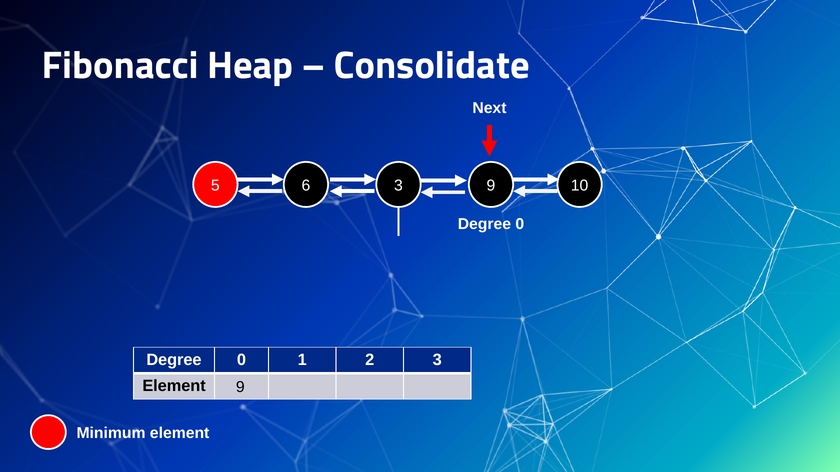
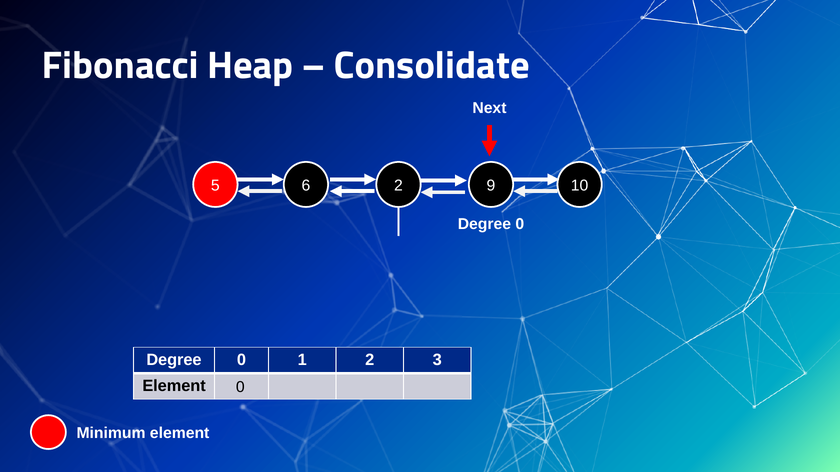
6 3: 3 -> 2 (398, 186)
Element 9: 9 -> 0 (240, 387)
